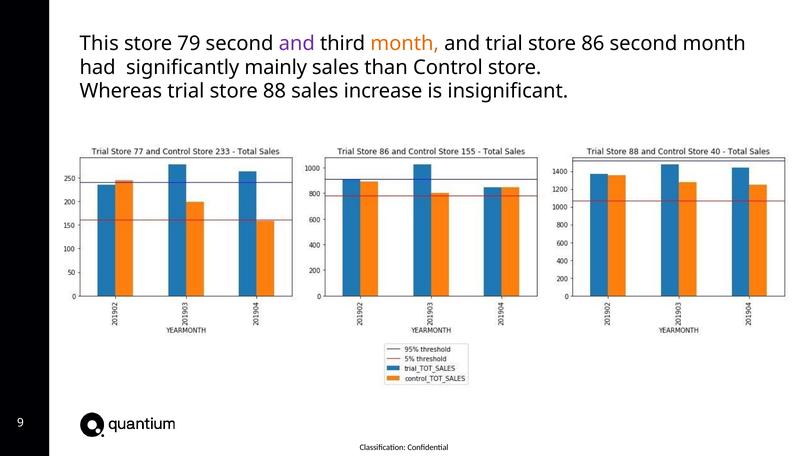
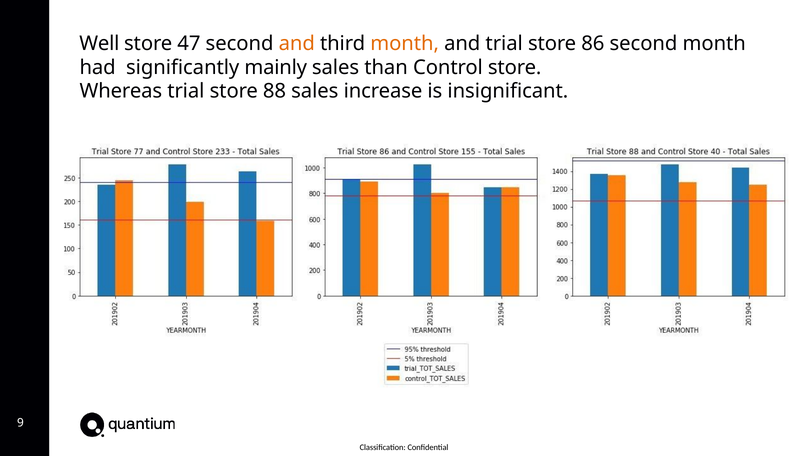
This: This -> Well (99, 44)
79: 79 -> 47 (189, 44)
and colour: purple -> orange (297, 44)
